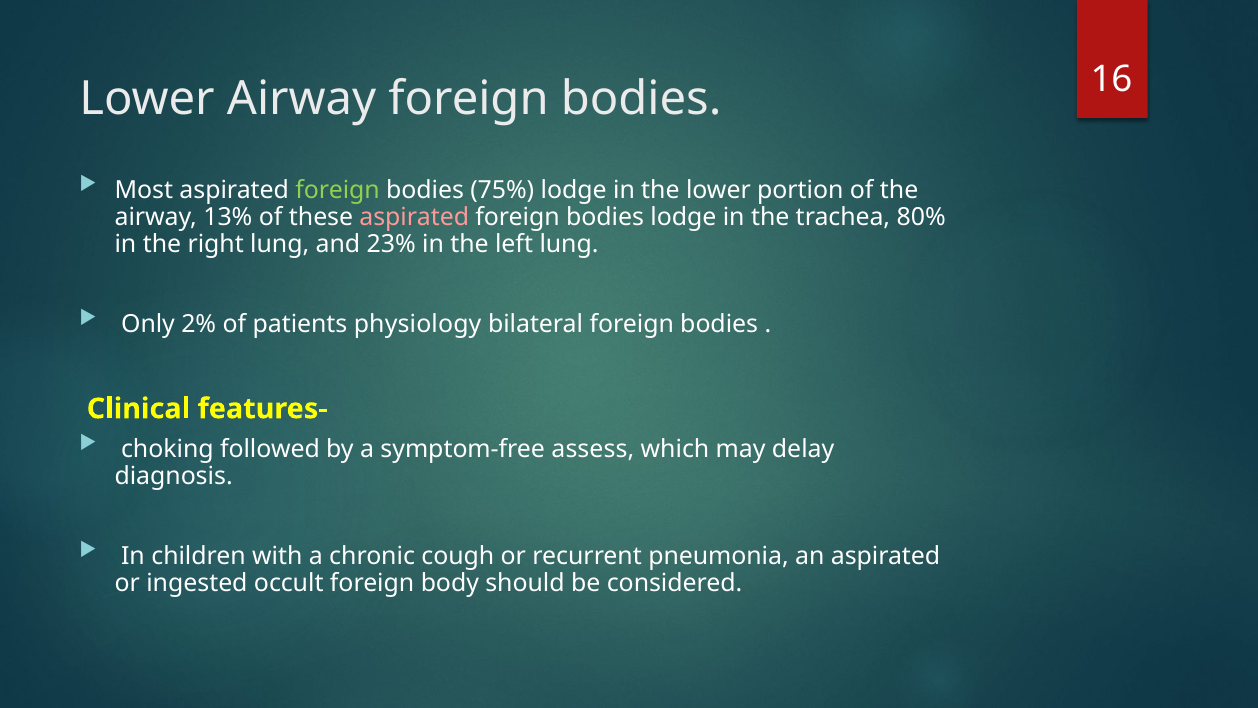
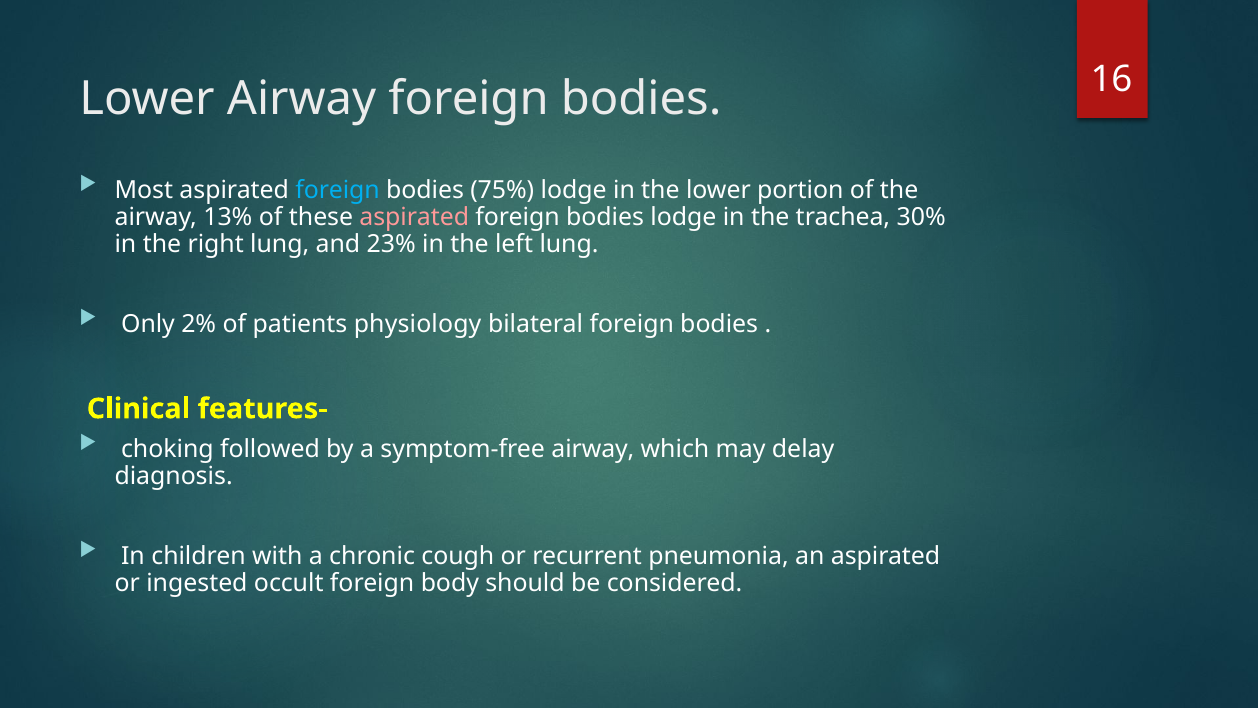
foreign colour: light green -> light blue (338, 190)
80%: 80% -> 30% (921, 217)
symptom-free assess: assess -> airway (593, 449)
